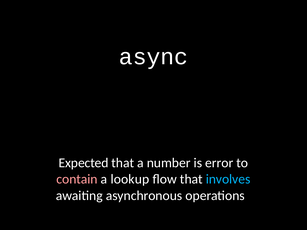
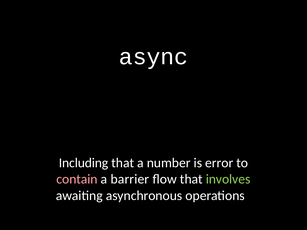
Expected: Expected -> Including (84, 163)
lookup: lookup -> barrier (130, 179)
involves colour: light blue -> light green (228, 179)
